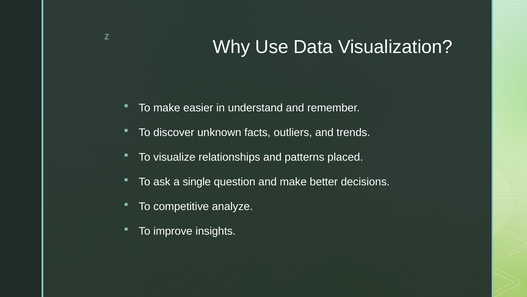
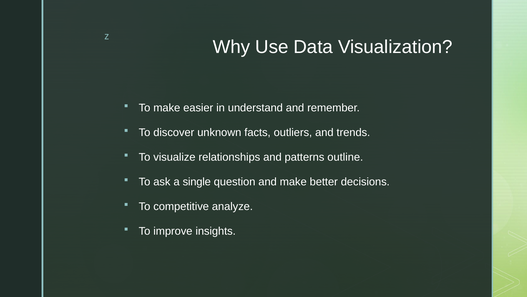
placed: placed -> outline (345, 157)
